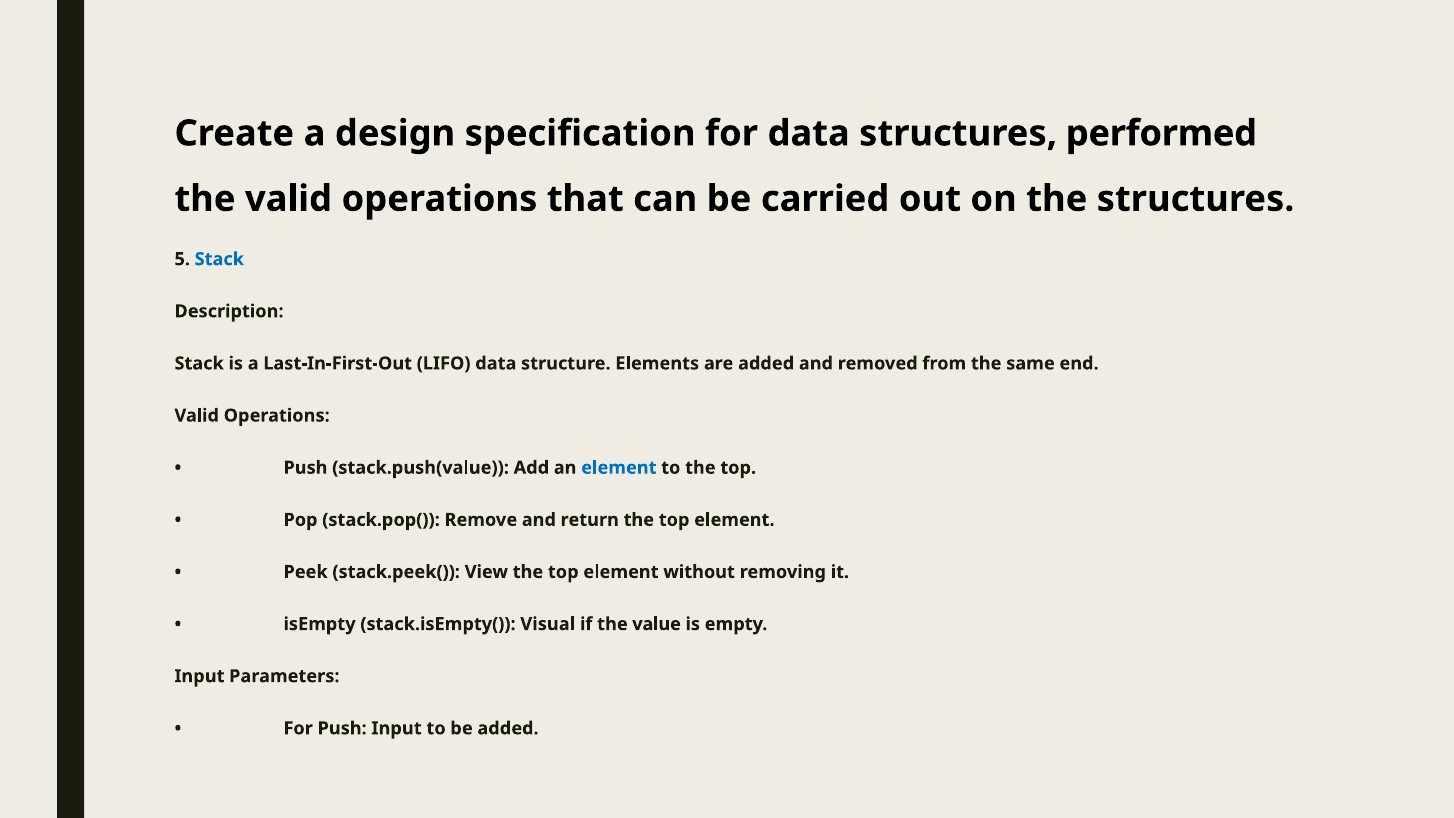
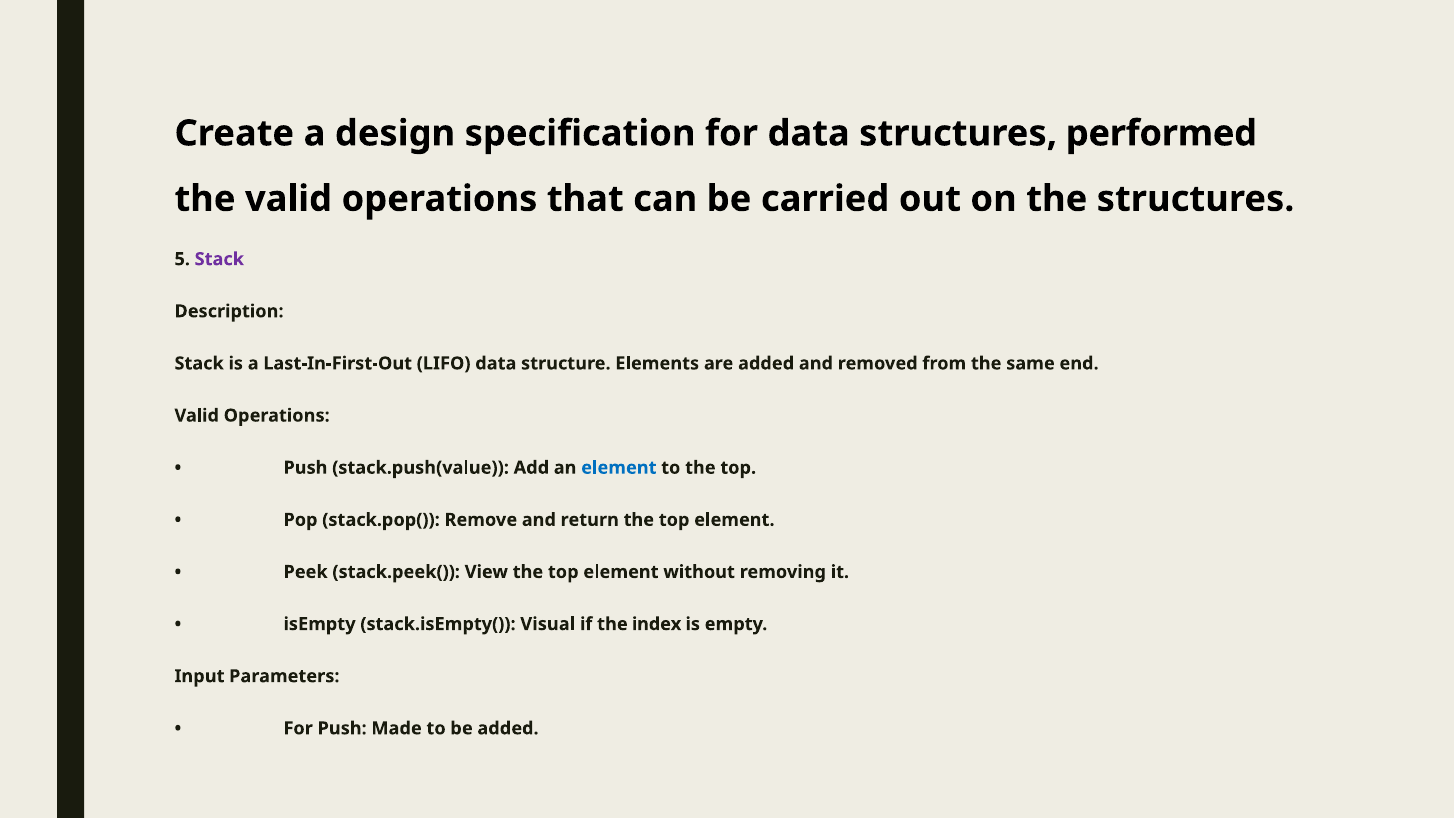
Stack colour: blue -> purple (219, 259)
value: value -> index (657, 624)
Push Input: Input -> Made (397, 728)
